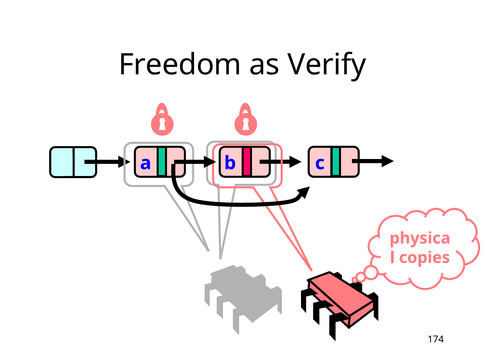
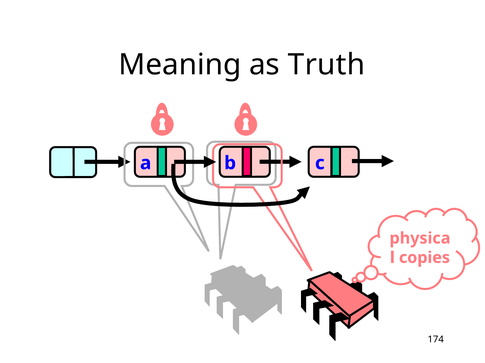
Freedom: Freedom -> Meaning (180, 65)
Verify: Verify -> Truth (327, 65)
